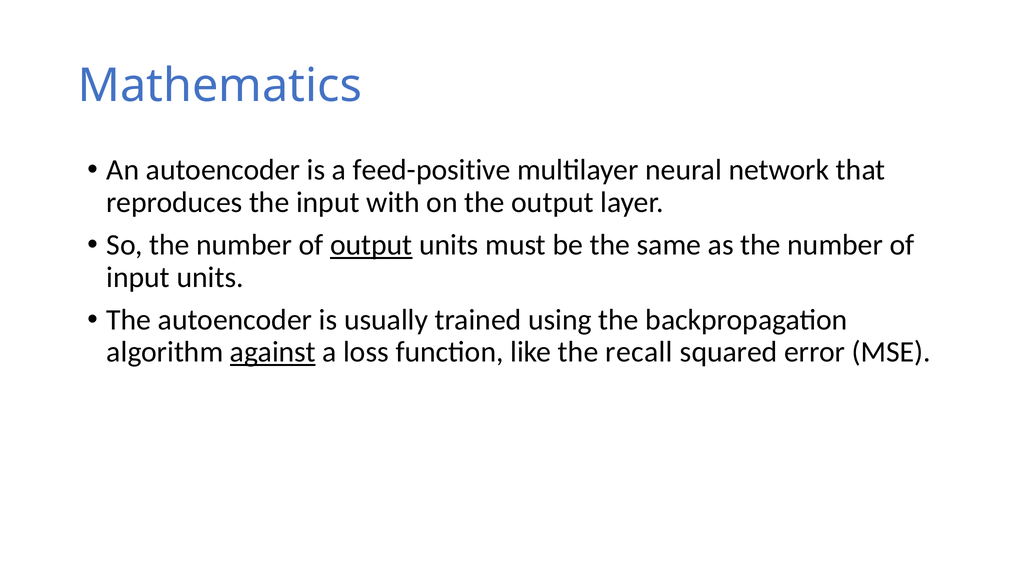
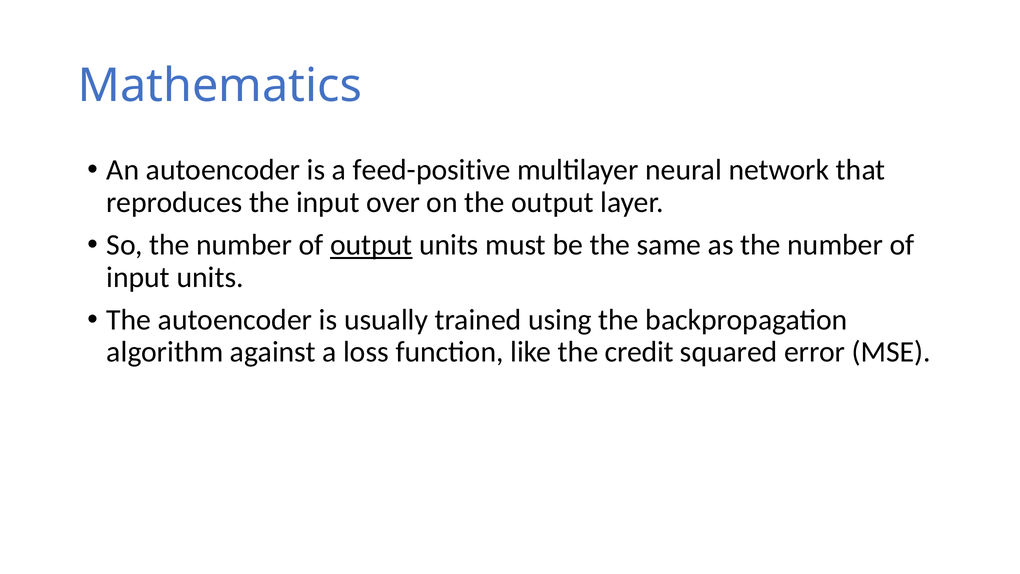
with: with -> over (393, 202)
against underline: present -> none (273, 352)
recall: recall -> credit (639, 352)
